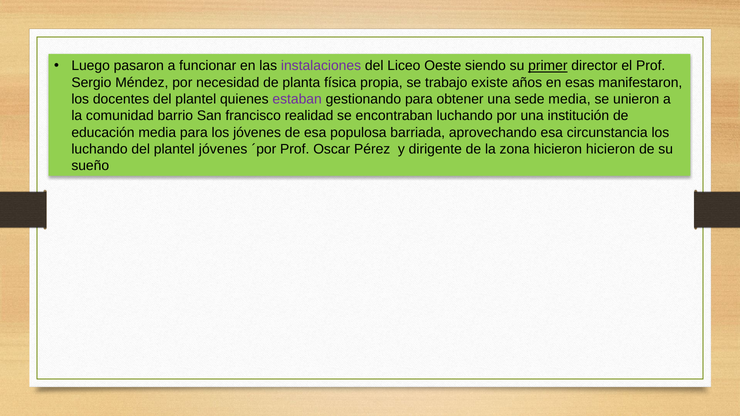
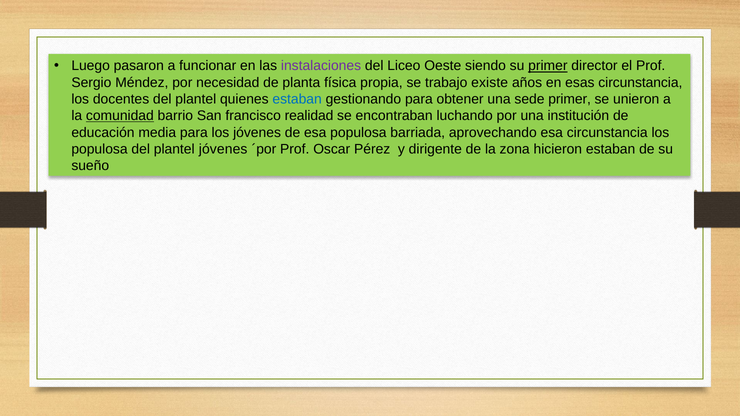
esas manifestaron: manifestaron -> circunstancia (640, 83)
estaban colour: purple -> blue (297, 99)
sede media: media -> primer (570, 99)
comunidad underline: none -> present (120, 116)
luchando: luchando -> populosa (99, 149)
hicieron hicieron: hicieron -> estaban (611, 149)
